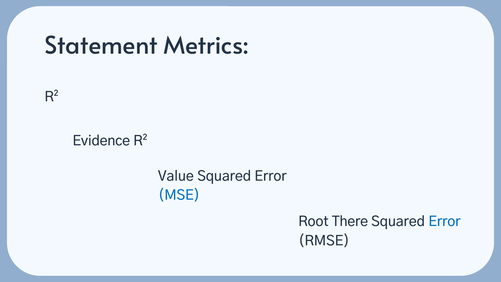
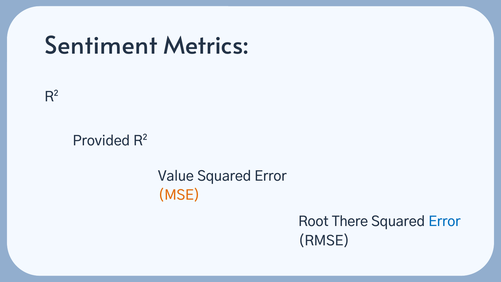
Statement: Statement -> Sentiment (101, 46)
Evidence: Evidence -> Provided (101, 141)
MSE colour: blue -> orange (179, 195)
